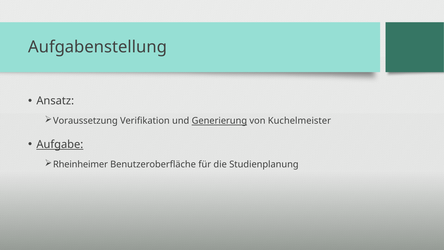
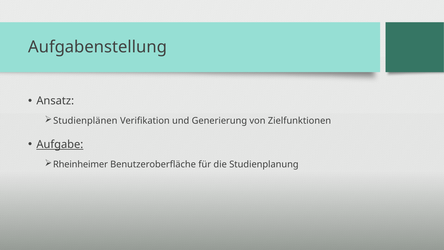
Voraussetzung: Voraussetzung -> Studienplänen (85, 121)
Generierung underline: present -> none (219, 121)
Kuchelmeister: Kuchelmeister -> Zielfunktionen (299, 121)
